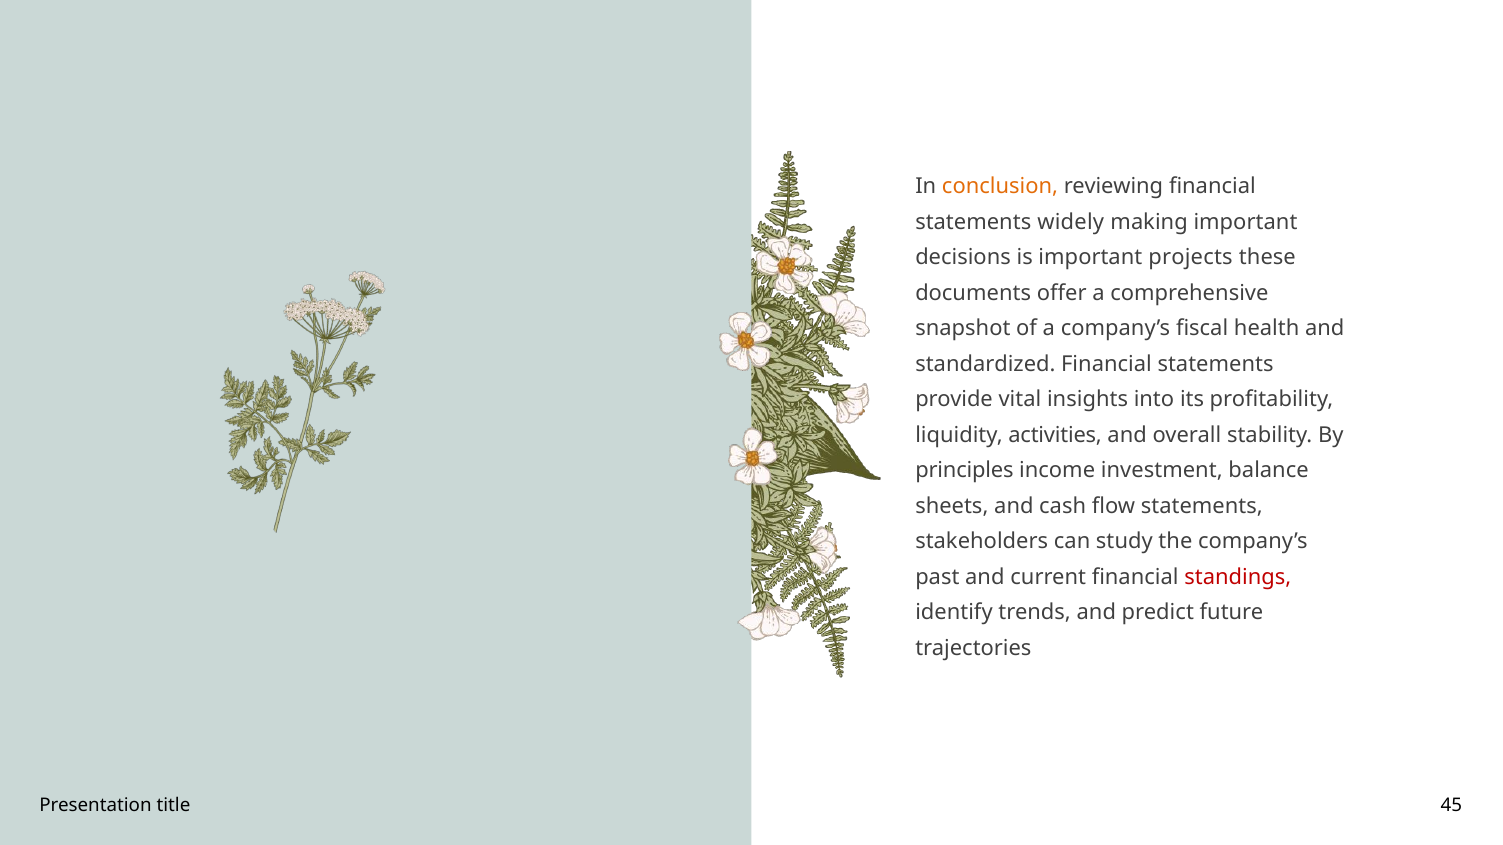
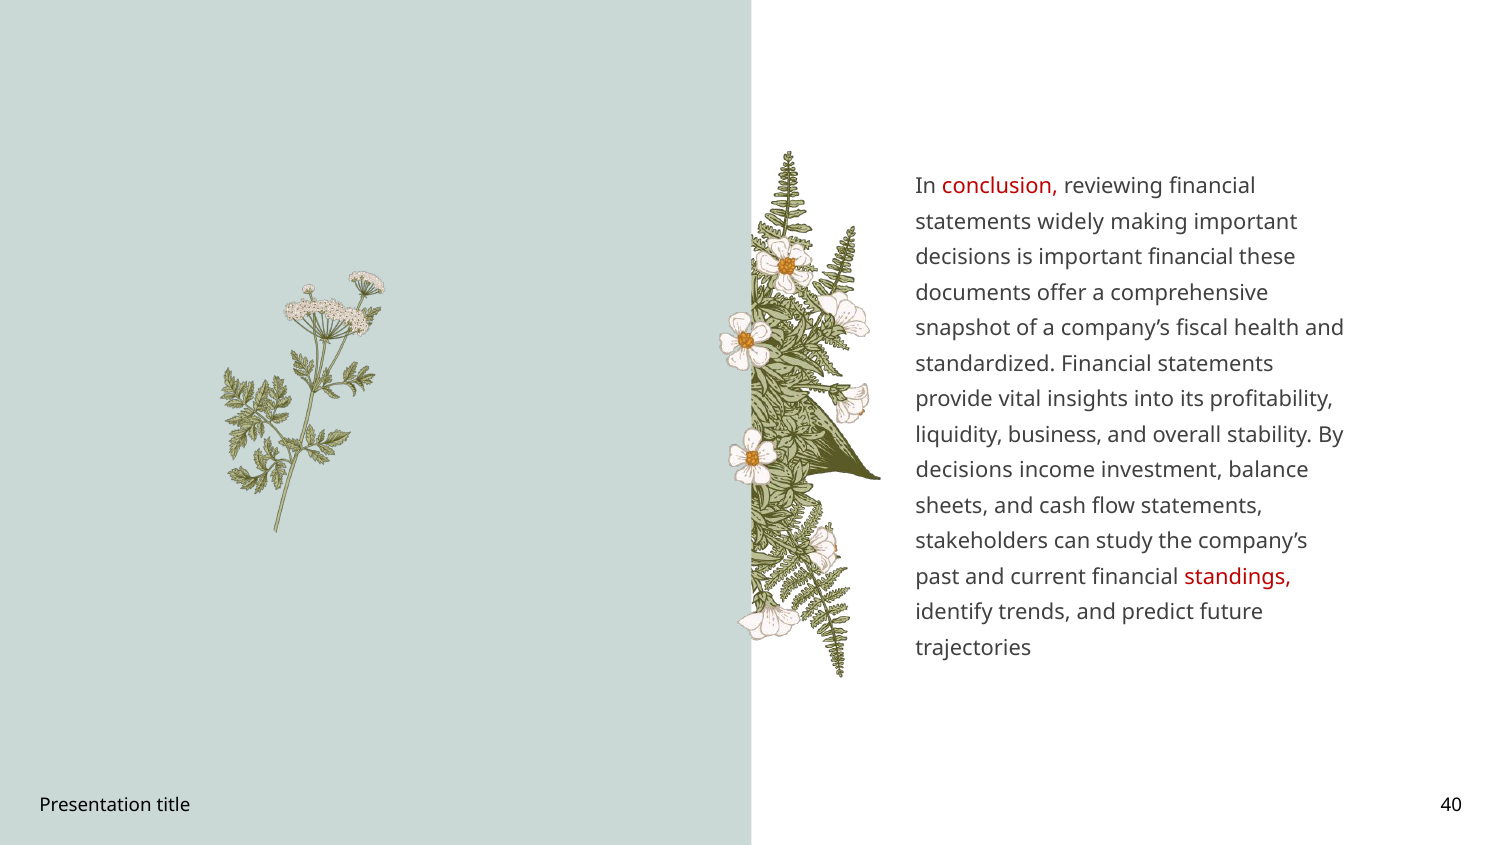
conclusion colour: orange -> red (1000, 187)
important projects: projects -> financial (1191, 258)
activities: activities -> business (1055, 435)
principles: principles -> decisions (964, 471)
45: 45 -> 40 (1451, 806)
